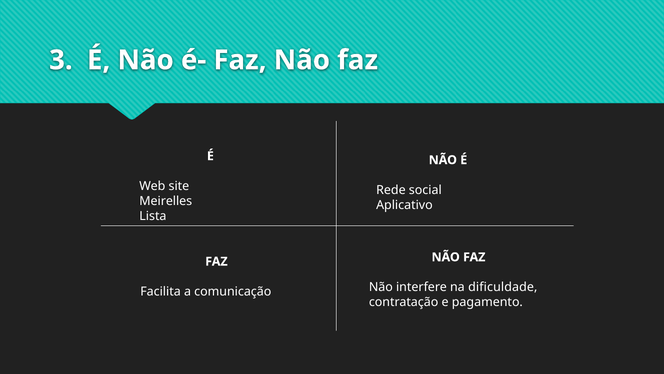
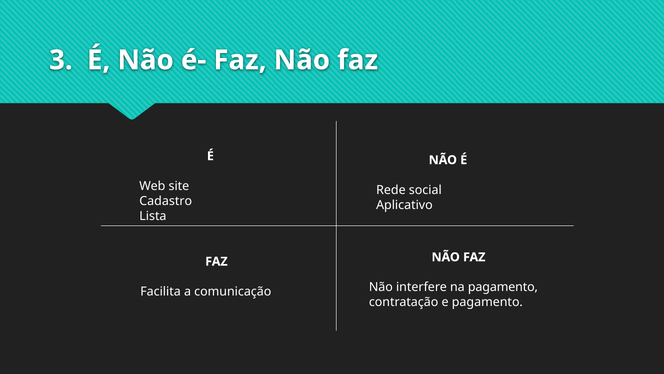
Meirelles: Meirelles -> Cadastro (166, 201)
na dificuldade: dificuldade -> pagamento (503, 287)
